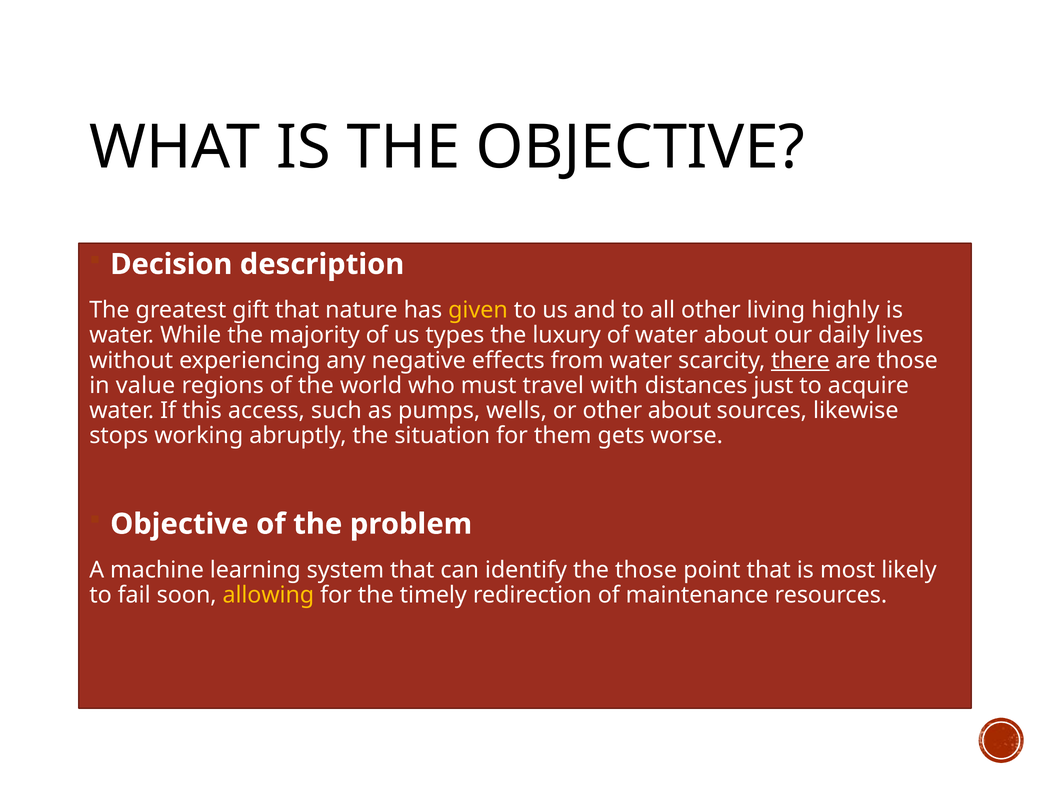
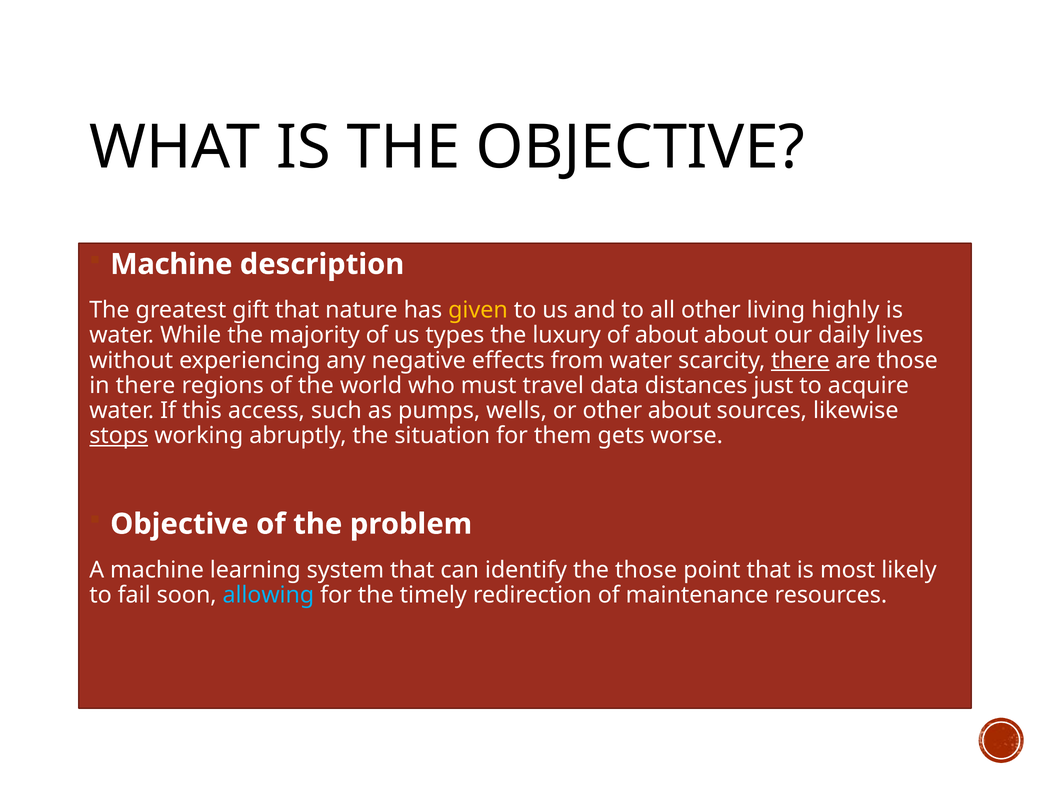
Decision: Decision -> Machine (171, 264)
of water: water -> about (667, 335)
in value: value -> there (146, 386)
with: with -> data (614, 386)
stops underline: none -> present (119, 436)
allowing colour: yellow -> light blue (268, 595)
